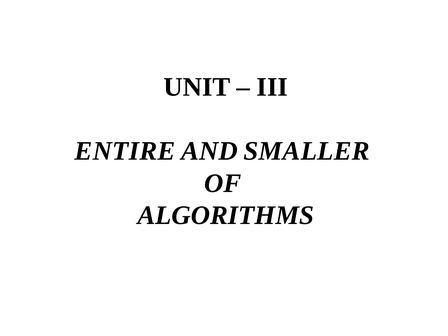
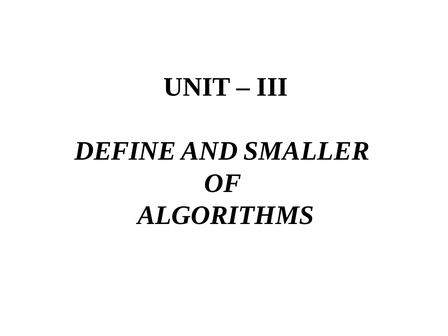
ENTIRE: ENTIRE -> DEFINE (125, 151)
